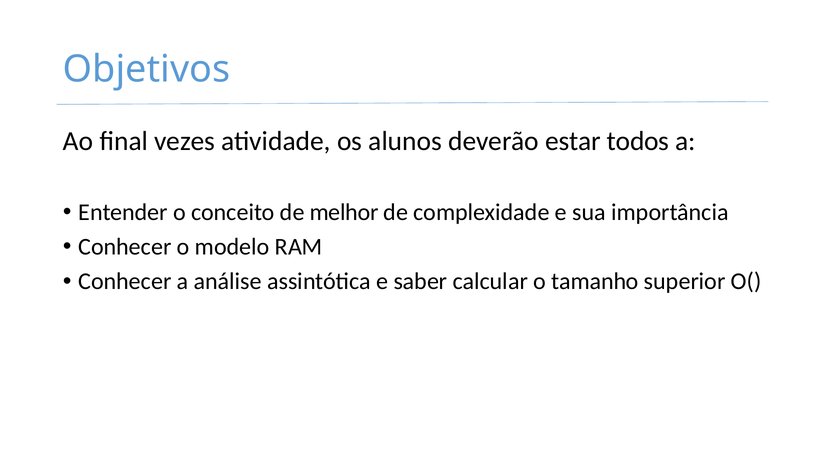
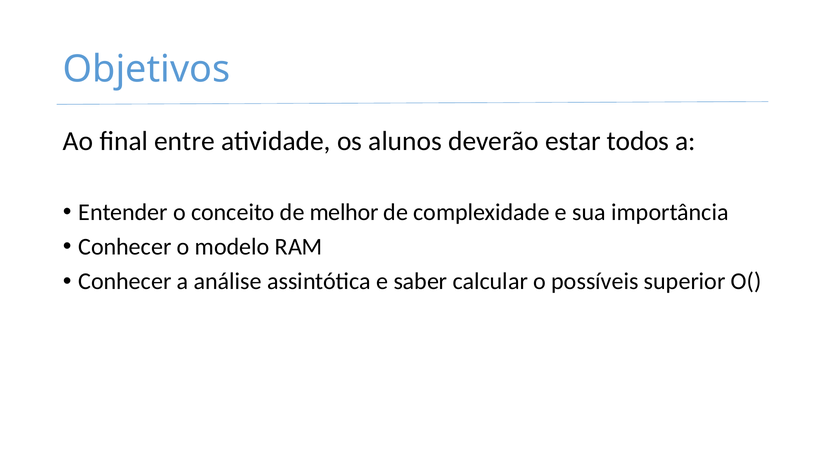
vezes: vezes -> entre (185, 141)
tamanho: tamanho -> possíveis (595, 282)
